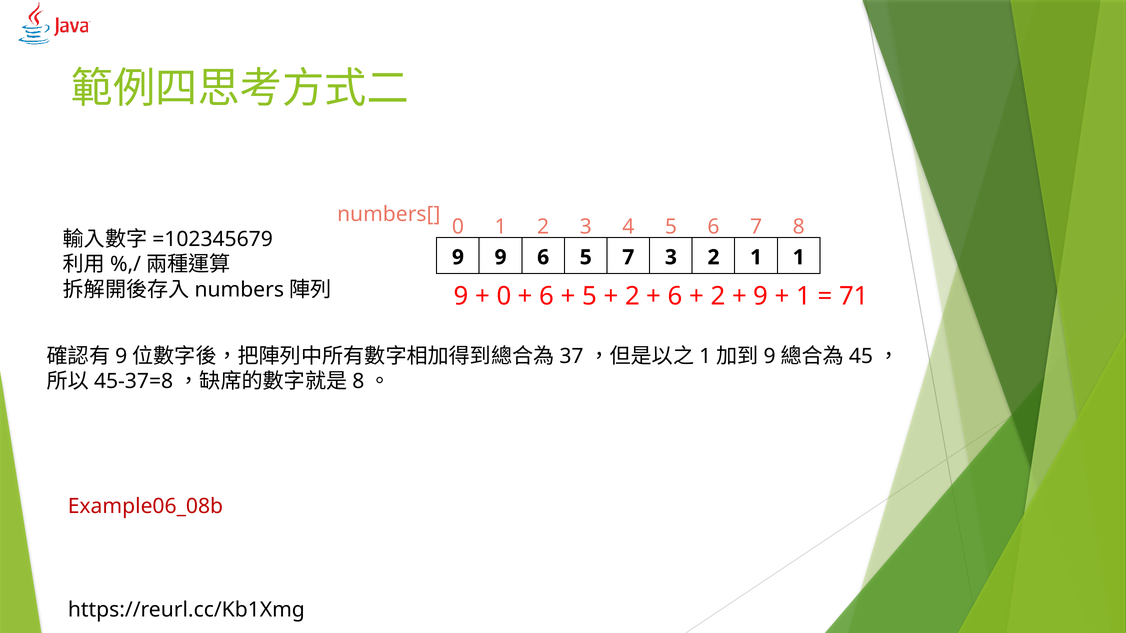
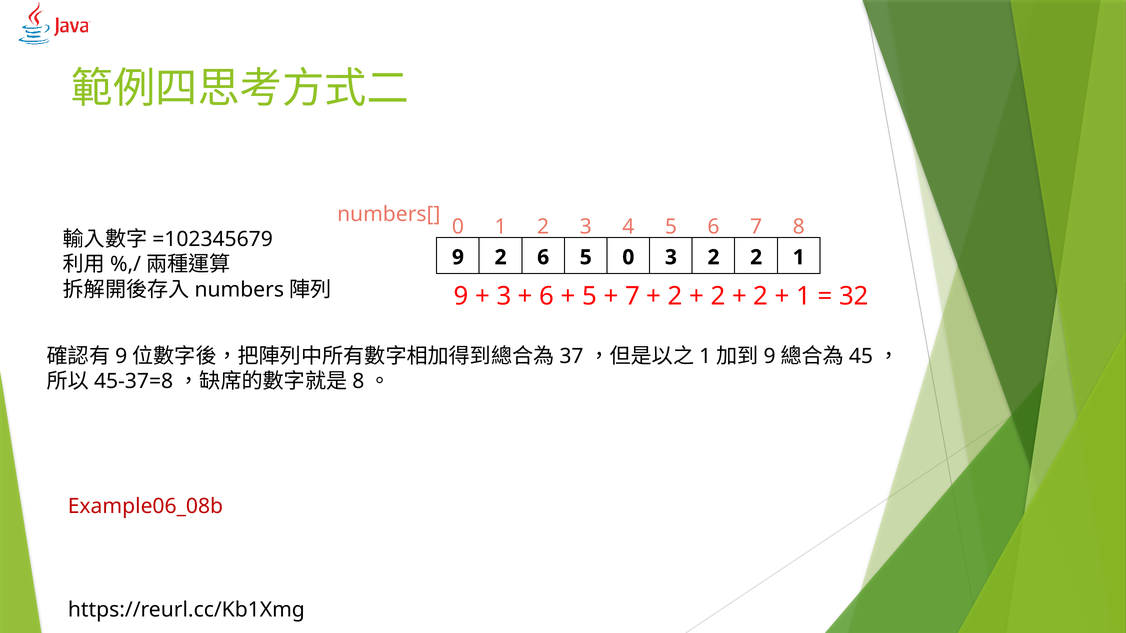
9 9: 9 -> 2 (501, 257)
5 7: 7 -> 0 (628, 257)
2 1: 1 -> 2 (756, 257)
0: 0 -> 3 (504, 297)
2: 2 -> 7 (632, 297)
6: 6 -> 2 (675, 297)
9: 9 -> 2 (761, 297)
71: 71 -> 32 (854, 297)
